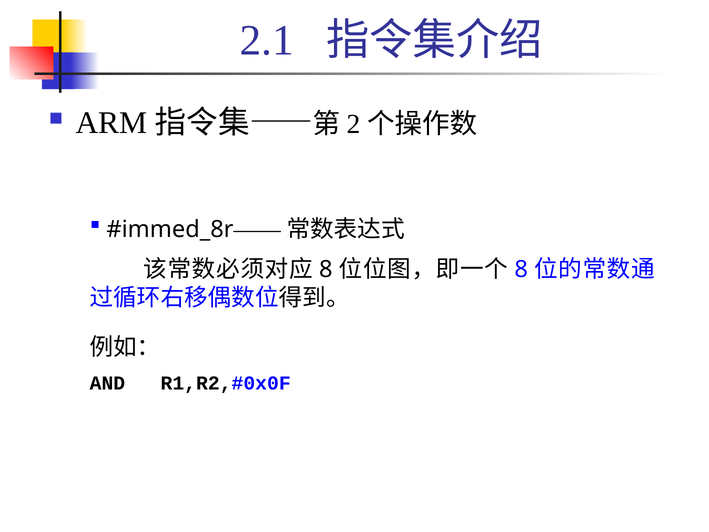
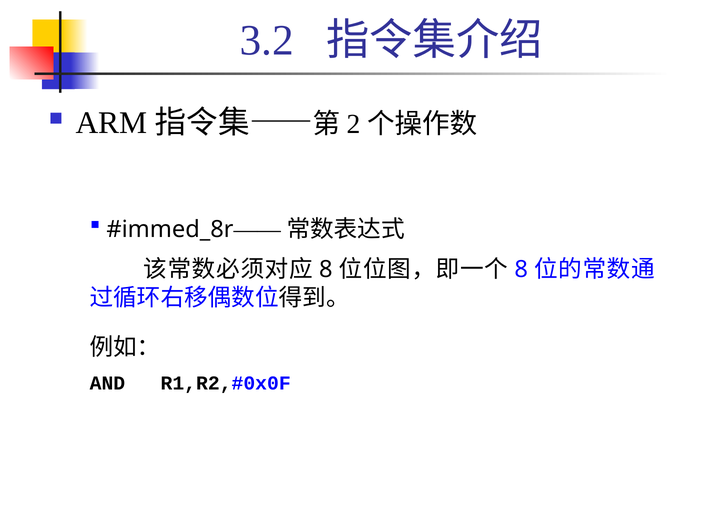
2.1: 2.1 -> 3.2 (267, 40)
